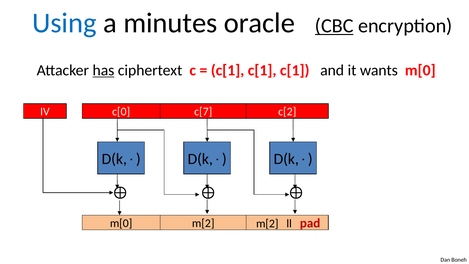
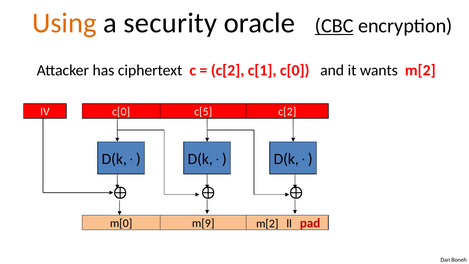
Using colour: blue -> orange (64, 23)
minutes: minutes -> security (170, 23)
has underline: present -> none (103, 70)
c[1: c[1 -> c[2 (228, 70)
c[1: c[1 -> c[0 (295, 70)
wants m[0: m[0 -> m[2 (420, 70)
c[7: c[7 -> c[5 (203, 112)
m[0 m[2: m[2 -> m[9 (203, 223)
